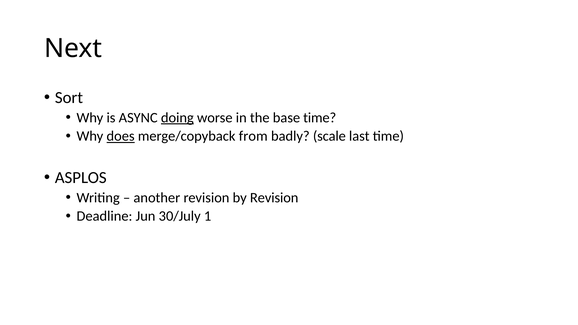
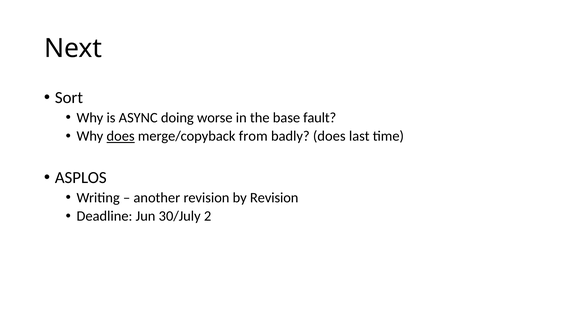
doing underline: present -> none (177, 118)
base time: time -> fault (320, 118)
badly scale: scale -> does (329, 136)
1: 1 -> 2 (208, 216)
